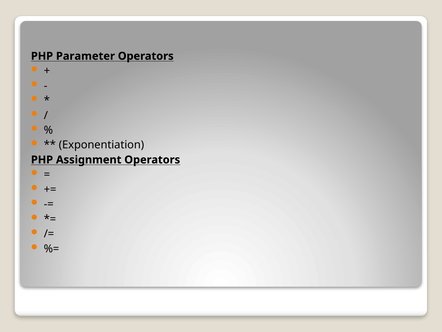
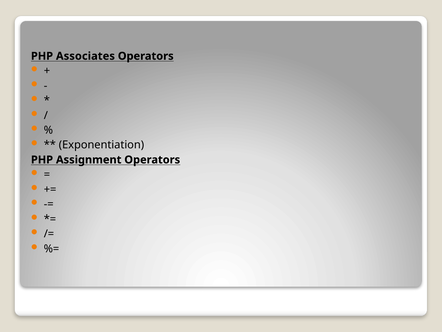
Parameter: Parameter -> Associates (85, 56)
